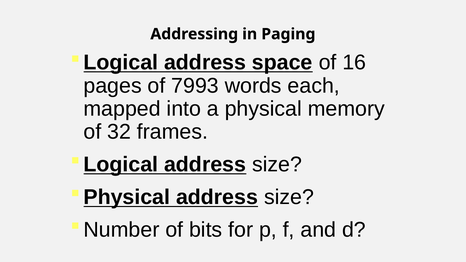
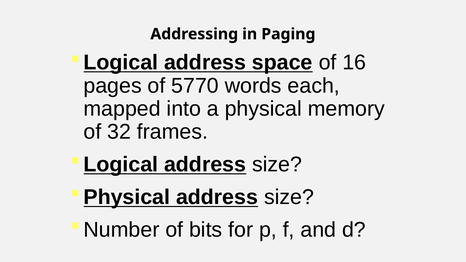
7993: 7993 -> 5770 (195, 86)
